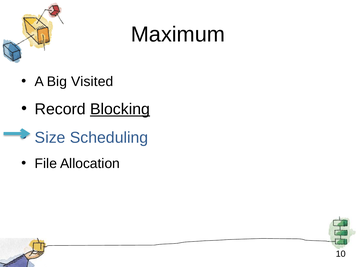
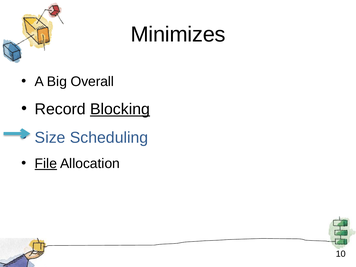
Maximum: Maximum -> Minimizes (178, 34)
Visited: Visited -> Overall (92, 82)
File underline: none -> present (46, 164)
